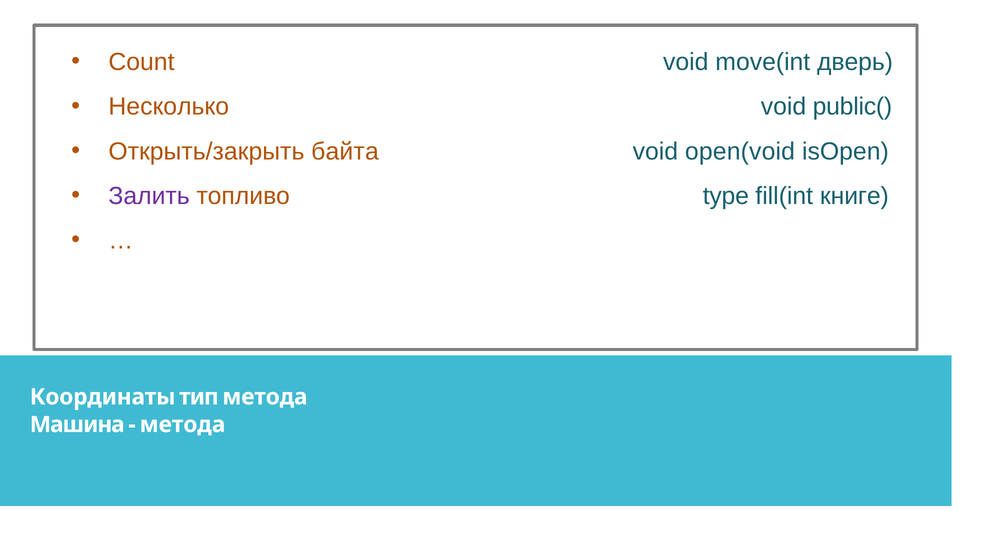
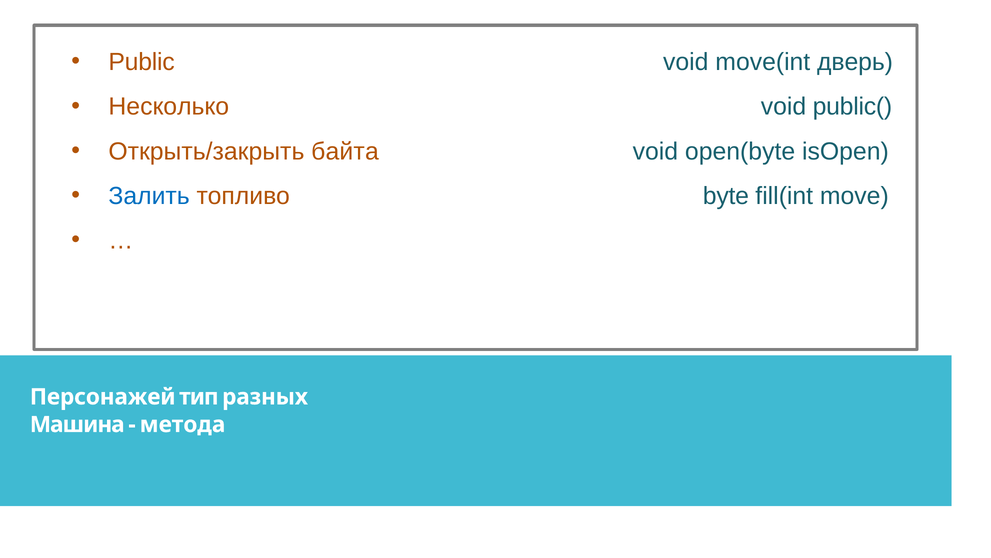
Count: Count -> Public (142, 62)
open(void: open(void -> open(byte (740, 151)
Залить colour: purple -> blue (149, 196)
type: type -> byte (726, 196)
книге: книге -> move (854, 196)
Координаты: Координаты -> Персонажей (103, 397)
тип метода: метода -> разных (265, 397)
